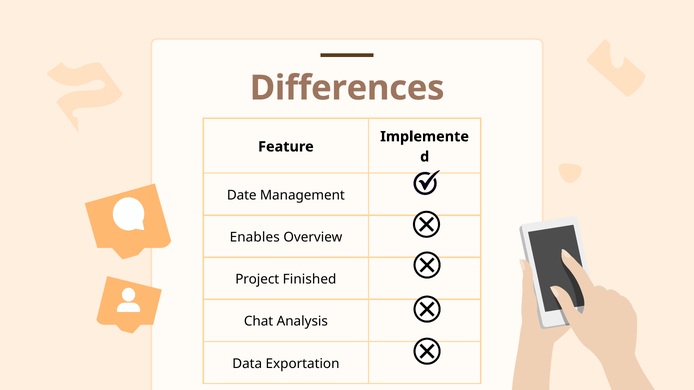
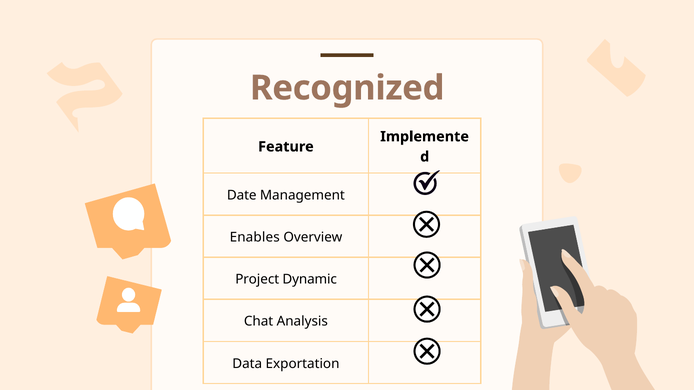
Differences: Differences -> Recognized (347, 88)
Finished: Finished -> Dynamic (310, 280)
